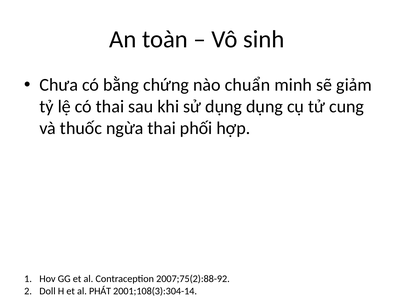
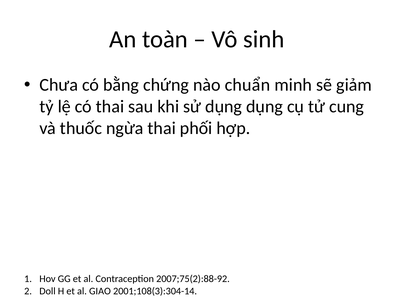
PHÁT: PHÁT -> GIAO (100, 291)
